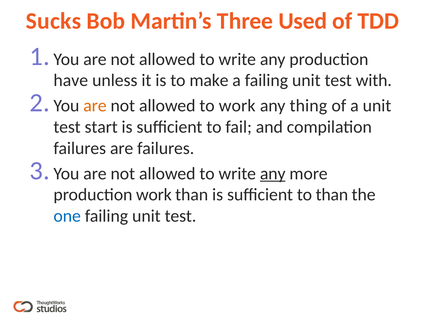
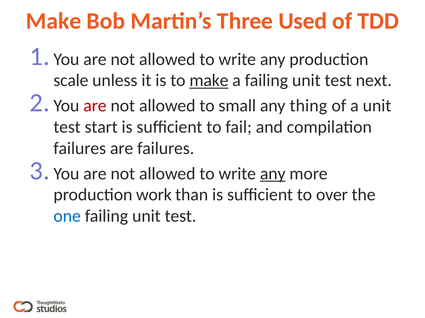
Sucks: Sucks -> Make (54, 21)
have: have -> scale (71, 81)
make underline: none -> present (209, 81)
with: with -> next (374, 81)
are colour: orange -> red (95, 106)
to work: work -> small (237, 106)
to than: than -> over (332, 195)
